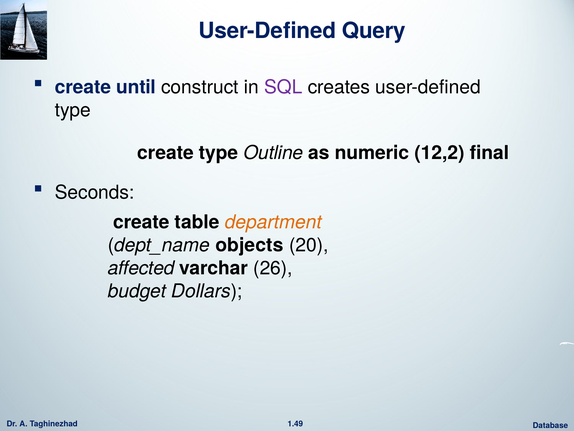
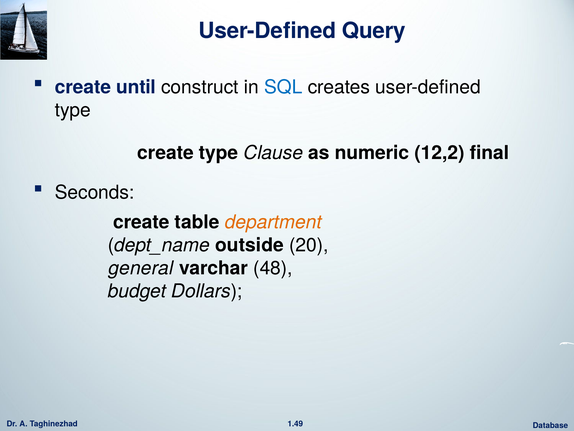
SQL colour: purple -> blue (283, 87)
Outline: Outline -> Clause (273, 153)
objects: objects -> outside (249, 245)
affected: affected -> general (141, 268)
26: 26 -> 48 (273, 268)
